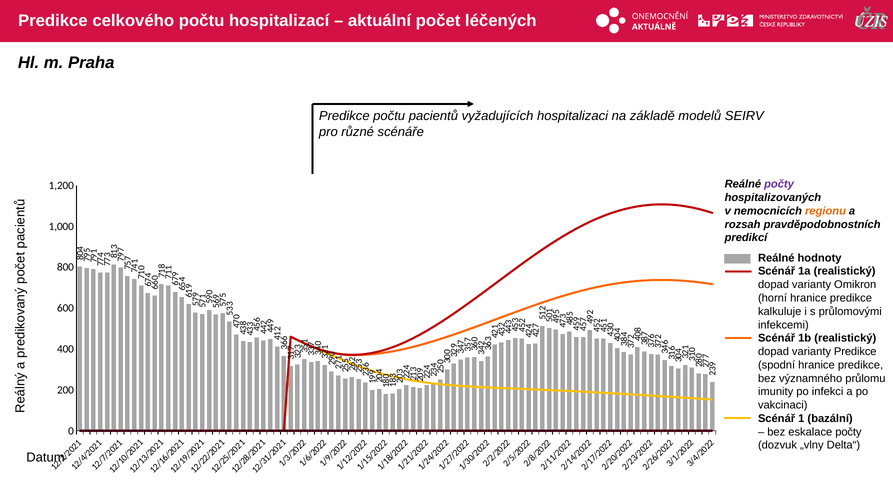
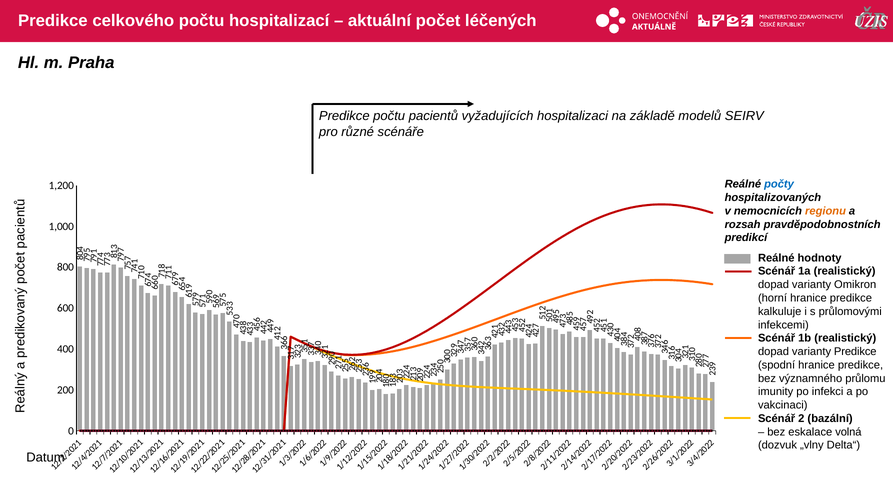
počty colour: purple -> blue (779, 184)
Scénář 1: 1 -> 2 (801, 419)
eskalace počty: počty -> volná (848, 432)
